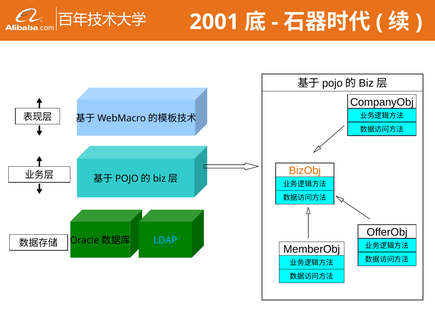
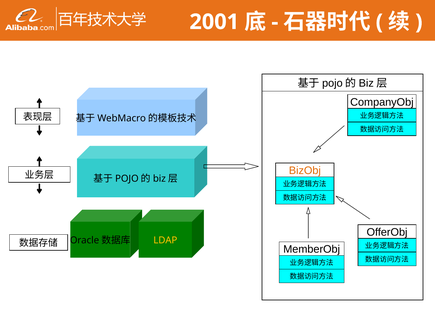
LDAP colour: light blue -> yellow (165, 240)
